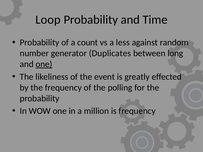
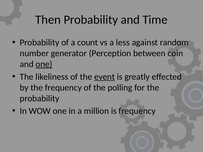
Loop: Loop -> Then (48, 20)
Duplicates: Duplicates -> Perception (110, 53)
long: long -> coin (175, 53)
event underline: none -> present (105, 77)
